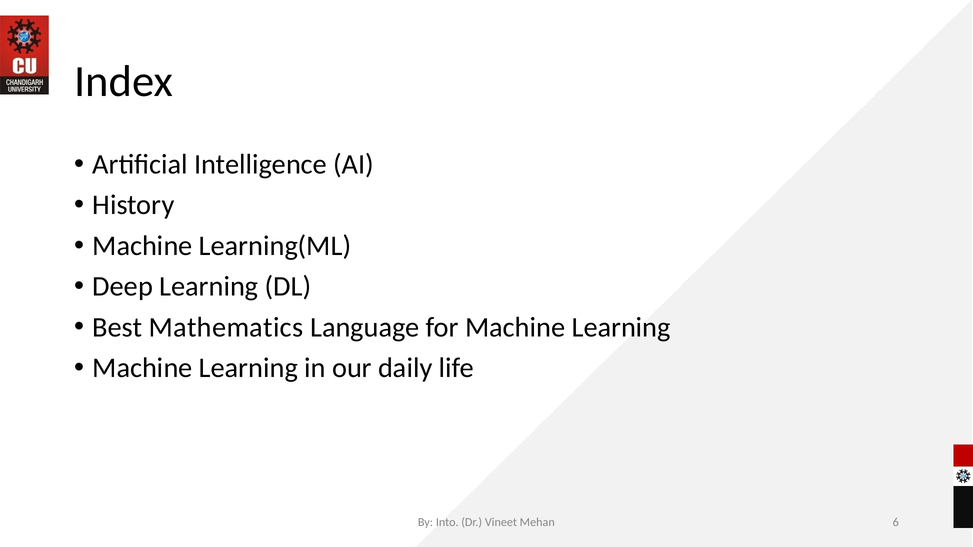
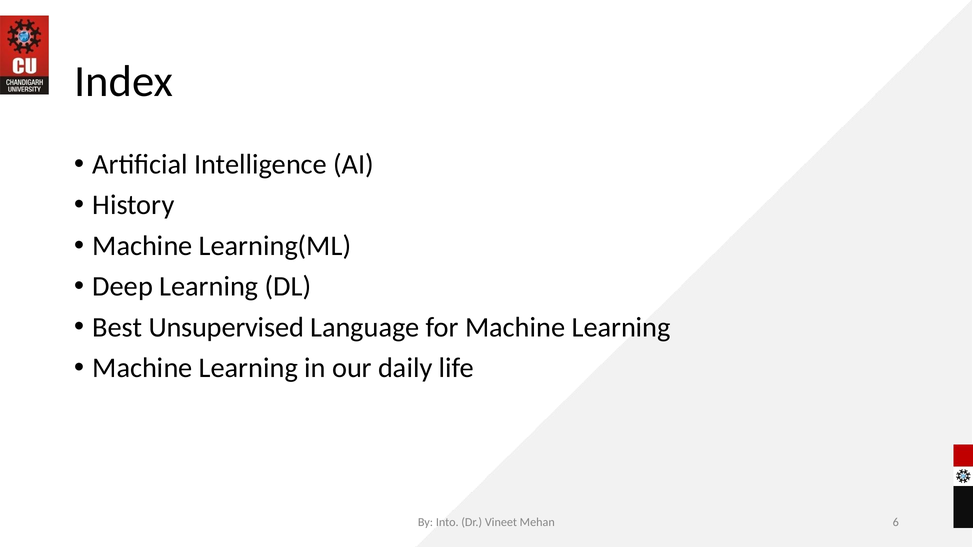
Mathematics: Mathematics -> Unsupervised (226, 327)
